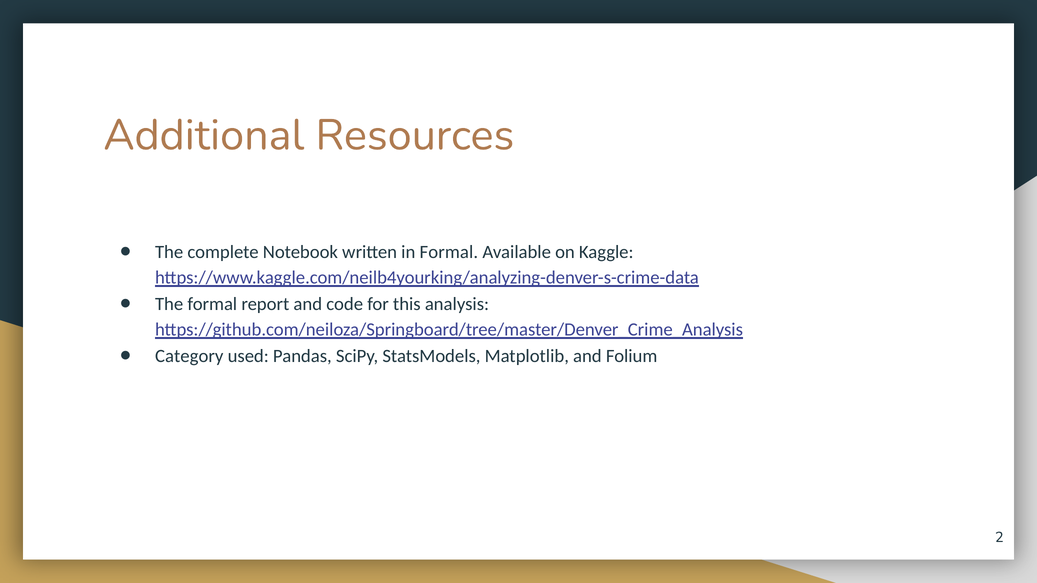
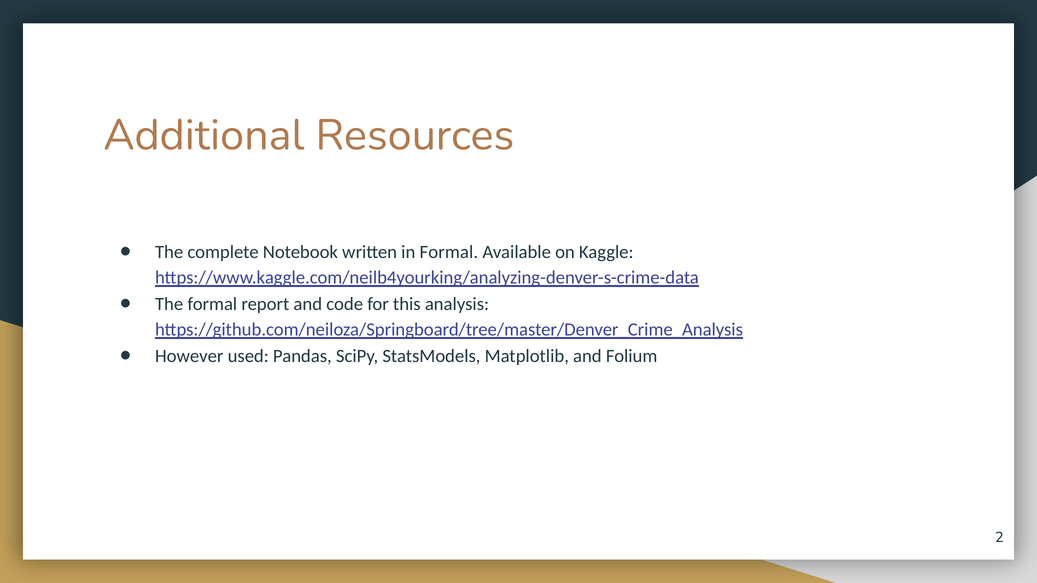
Category: Category -> However (189, 356)
